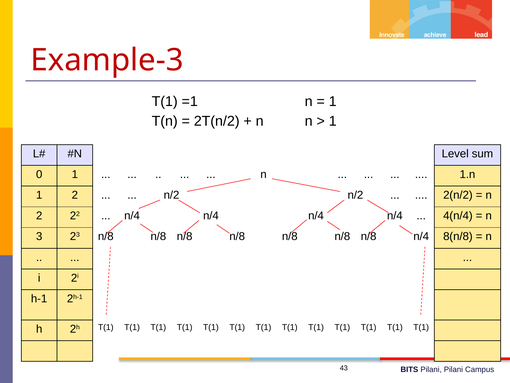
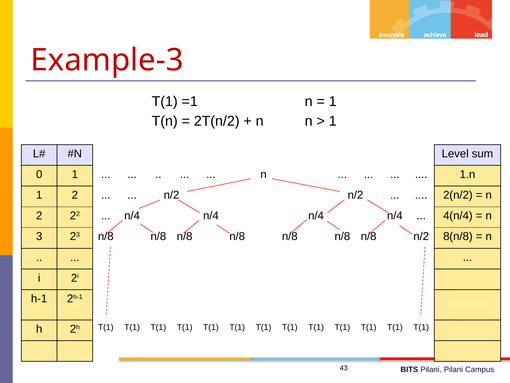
n/8 n/4: n/4 -> n/2 (421, 236)
